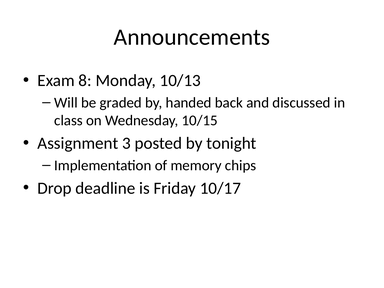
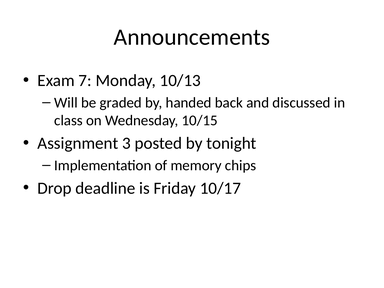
8: 8 -> 7 (85, 81)
